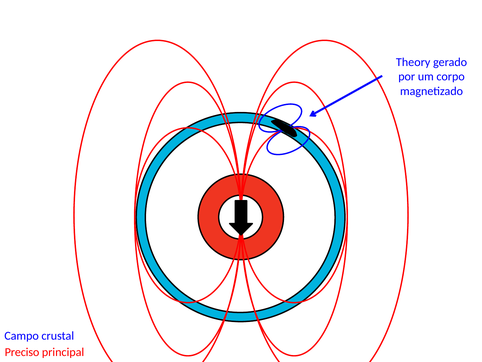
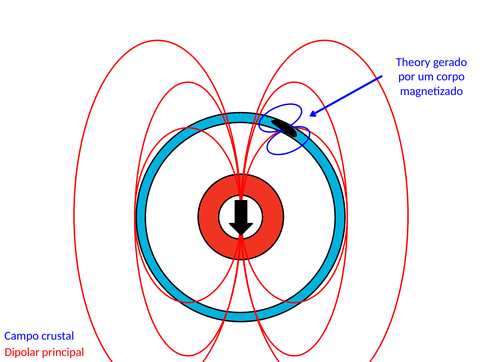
Preciso: Preciso -> Dipolar (22, 352)
